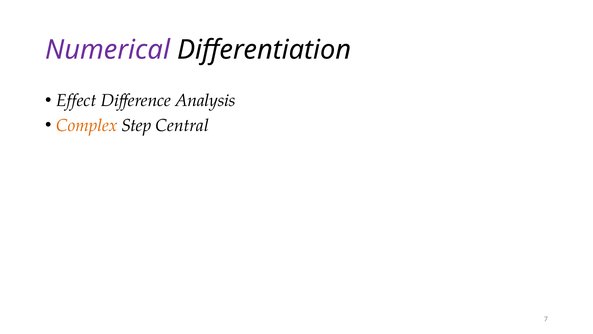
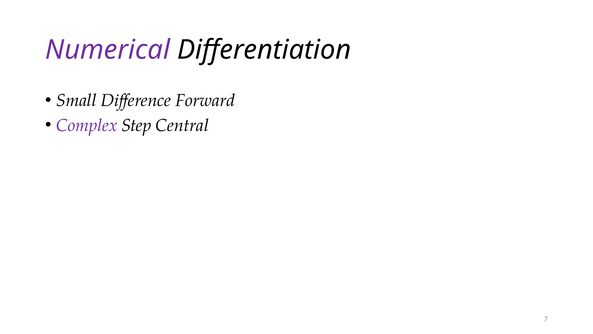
Effect: Effect -> Small (76, 100)
Analysis: Analysis -> Forward (205, 100)
Complex colour: orange -> purple (87, 125)
